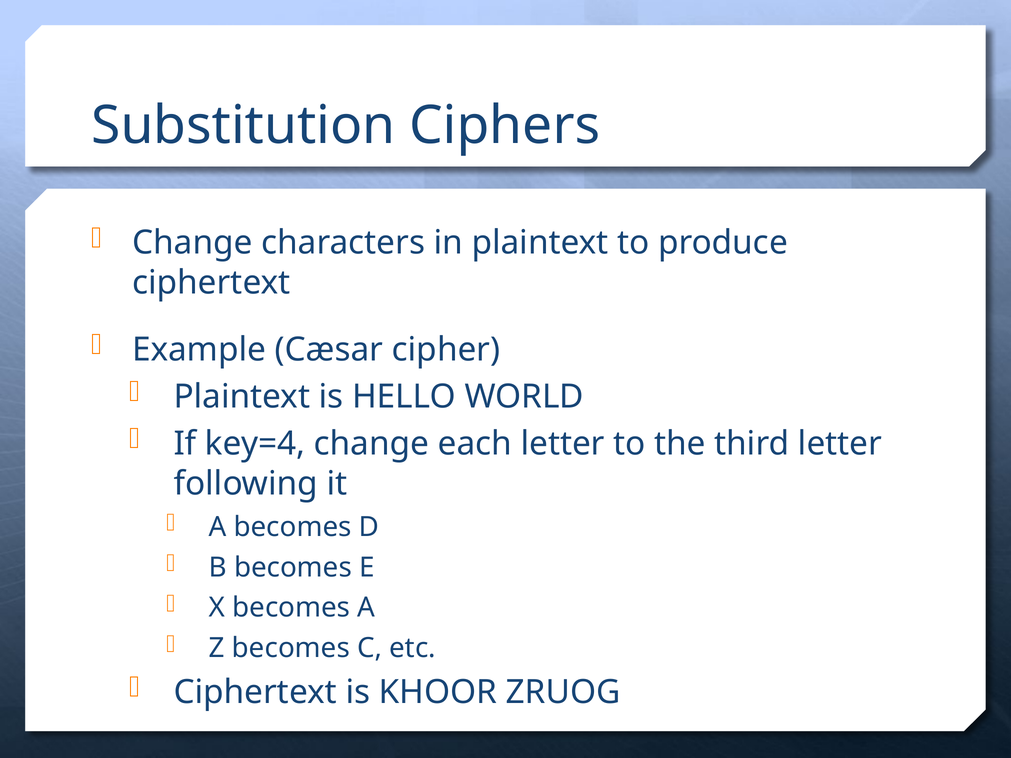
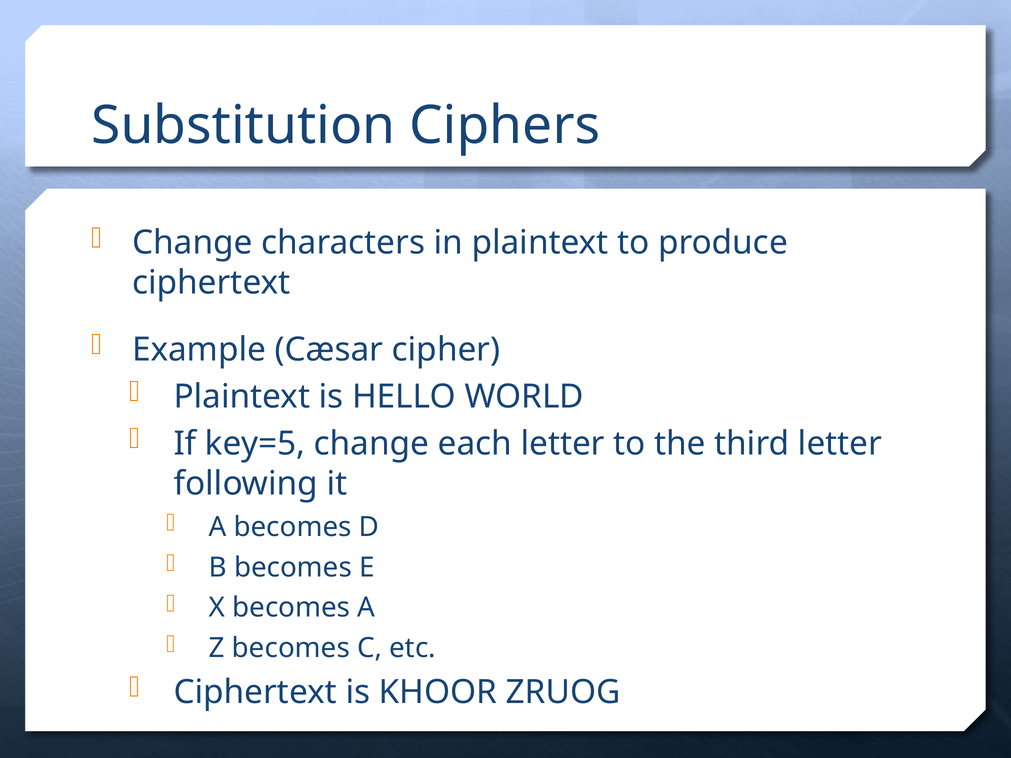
key=4: key=4 -> key=5 (255, 444)
